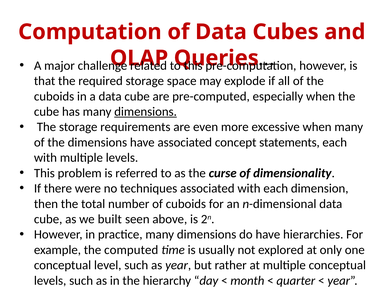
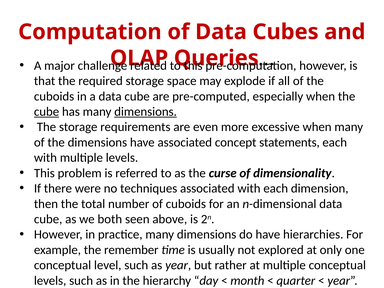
cube underline: none -> present (47, 112)
built: built -> both (110, 219)
computed: computed -> remember (131, 250)
